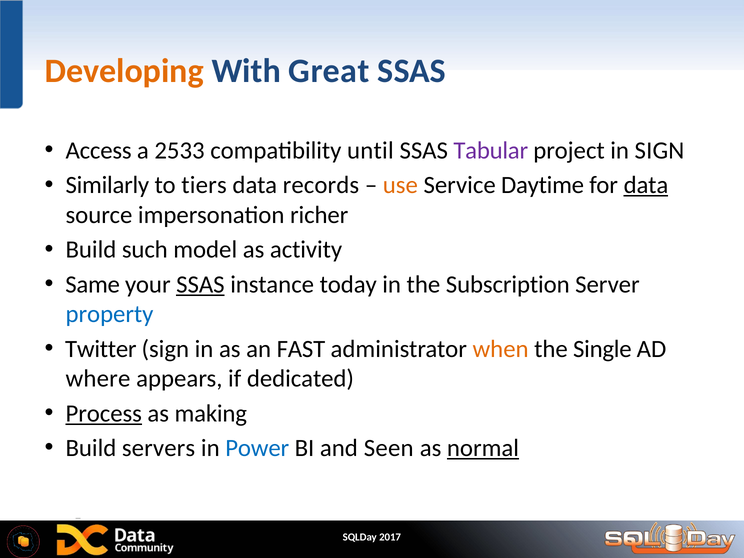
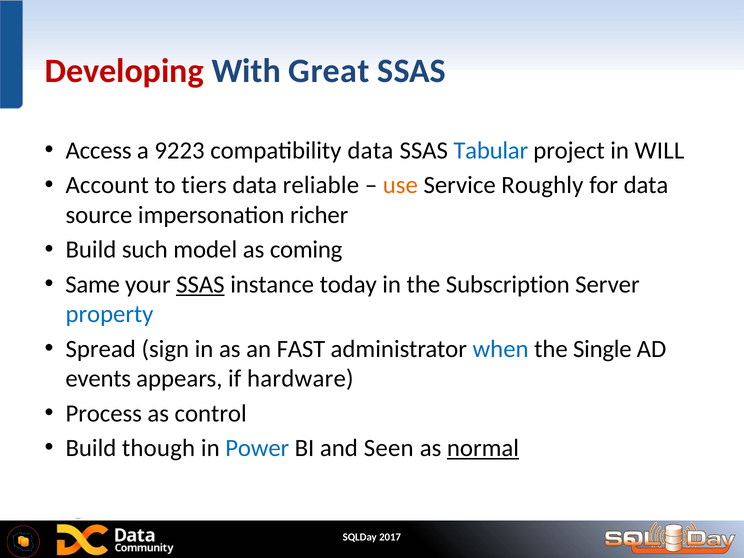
Developing colour: orange -> red (124, 71)
2533: 2533 -> 9223 (180, 151)
compatibility until: until -> data (370, 151)
Tabular colour: purple -> blue (491, 151)
in SIGN: SIGN -> WILL (659, 151)
Similarly: Similarly -> Account (107, 185)
records: records -> reliable (321, 185)
Daytime: Daytime -> Roughly (542, 185)
data underline: present -> none (646, 185)
activity: activity -> coming (306, 250)
Twitter: Twitter -> Spread (101, 349)
when colour: orange -> blue (501, 349)
where: where -> events (98, 379)
dedicated: dedicated -> hardware (300, 379)
Process underline: present -> none (104, 413)
making: making -> control (211, 413)
servers: servers -> though (159, 448)
